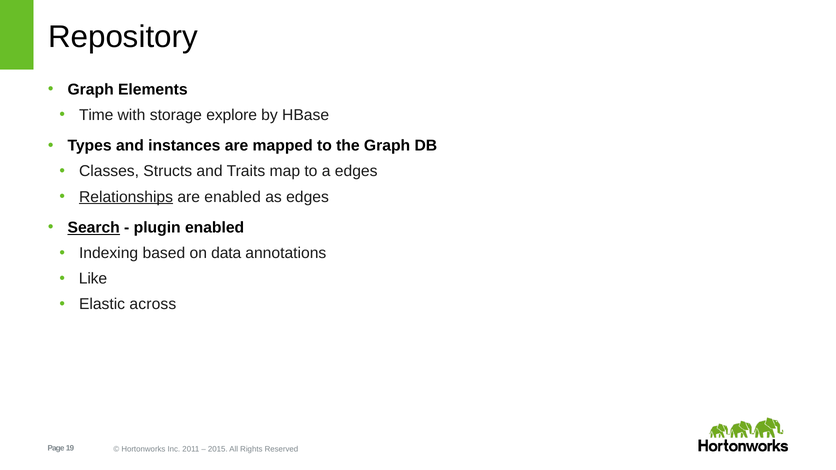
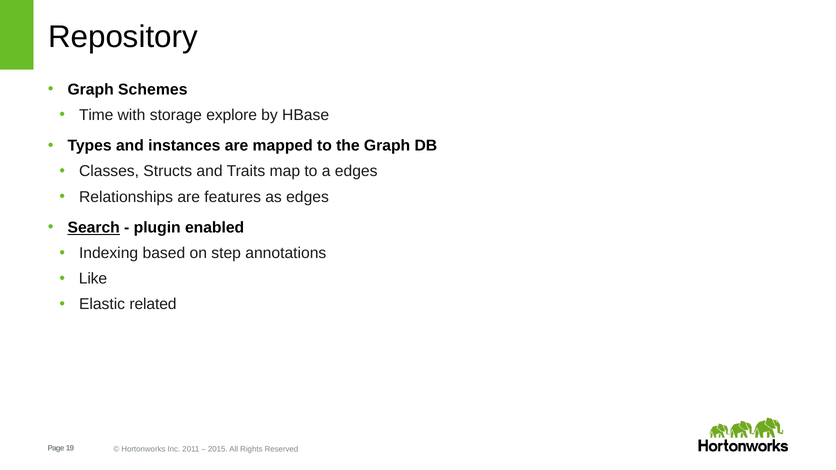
Elements: Elements -> Schemes (153, 89)
Relationships underline: present -> none (126, 197)
are enabled: enabled -> features (233, 197)
data: data -> step (226, 253)
across: across -> related (153, 305)
